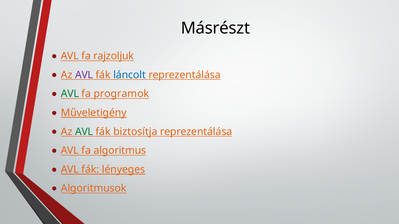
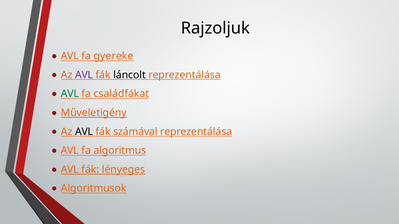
Másrészt: Másrészt -> Rajzoljuk (215, 28)
rajzoljuk: rajzoljuk -> gyereke (114, 56)
láncolt colour: blue -> black (130, 75)
programok: programok -> családfákat (121, 94)
AVL colour: green -> black (84, 132)
biztosítja: biztosítja -> számával (135, 132)
